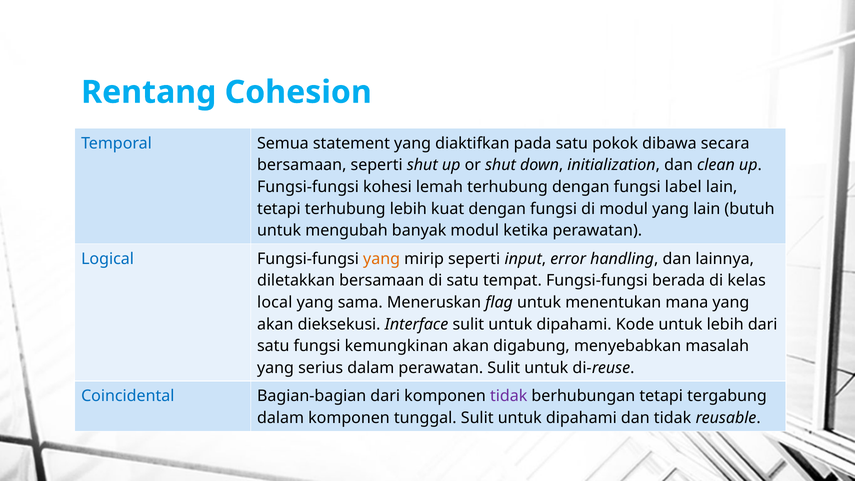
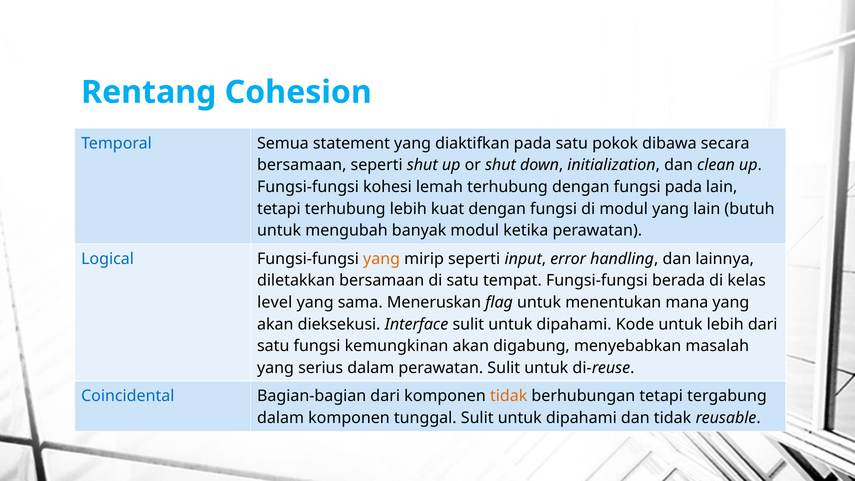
fungsi label: label -> pada (683, 187)
local: local -> level (275, 302)
tidak colour: purple -> orange (509, 396)
